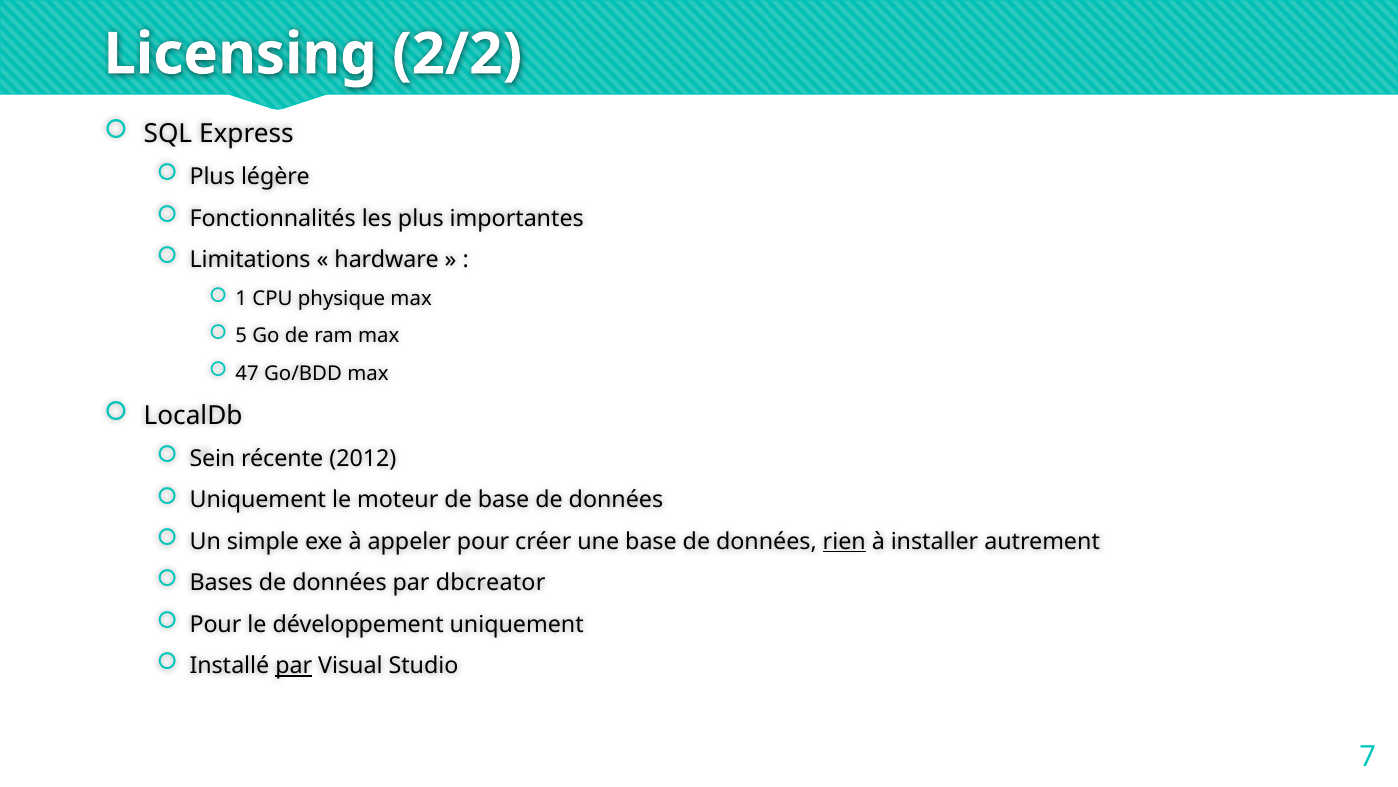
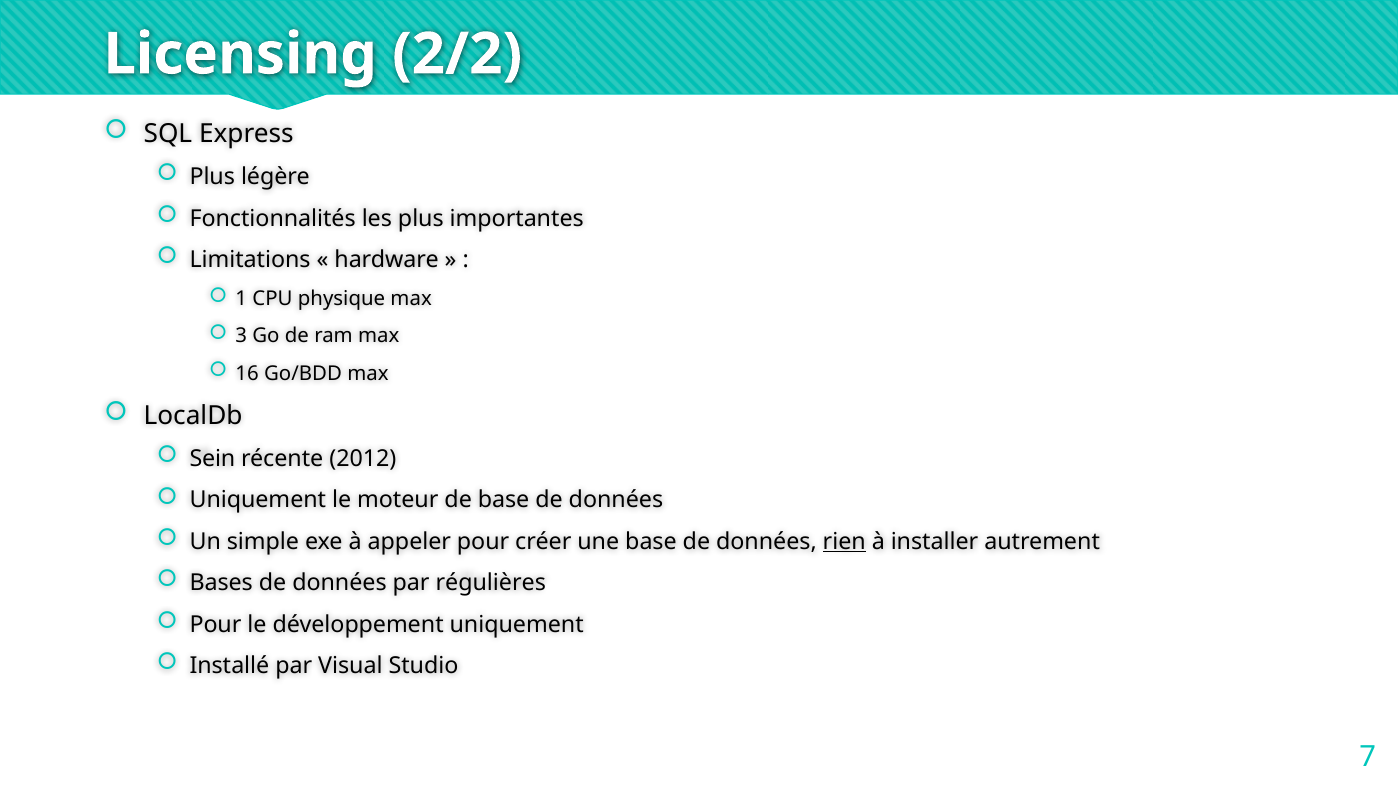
5: 5 -> 3 (241, 336)
47: 47 -> 16 (247, 373)
dbcreator: dbcreator -> régulières (491, 583)
par underline: present -> none (294, 665)
